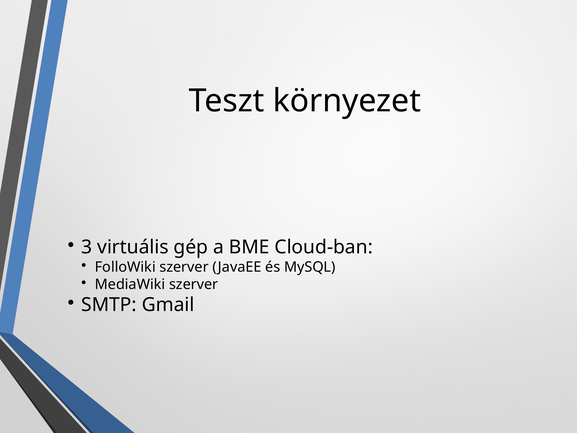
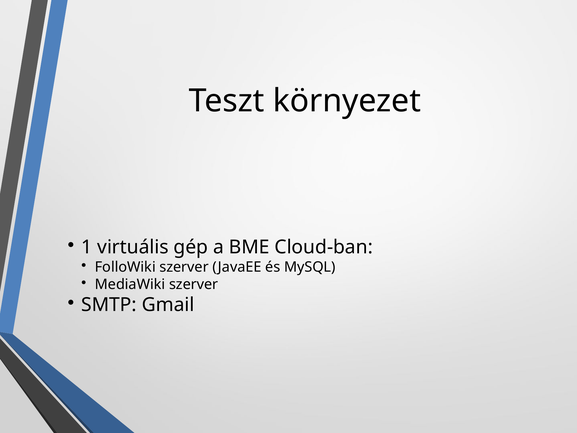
3: 3 -> 1 (87, 247)
